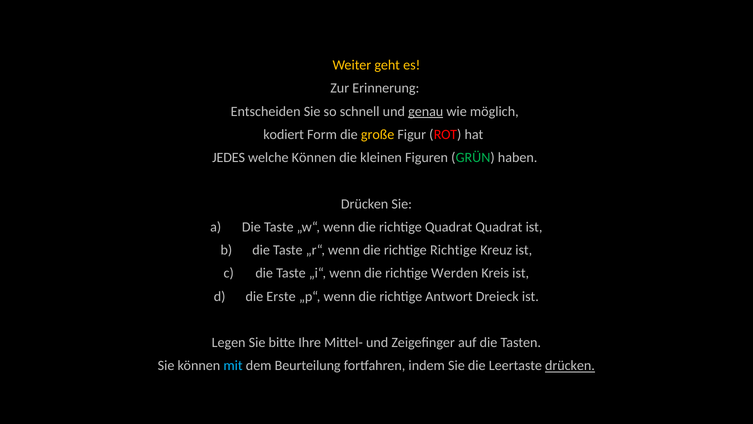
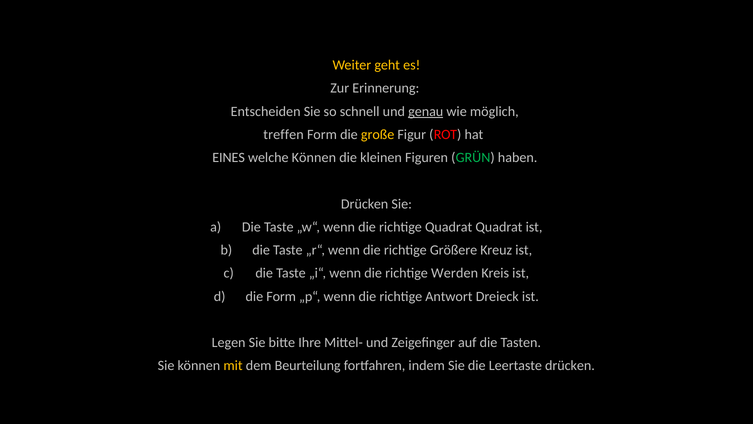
kodiert: kodiert -> treffen (284, 134)
JEDES: JEDES -> EINES (229, 158)
richtige Richtige: Richtige -> Größere (454, 250)
die Erste: Erste -> Form (281, 296)
mit colour: light blue -> yellow (233, 365)
drücken underline: present -> none (570, 365)
